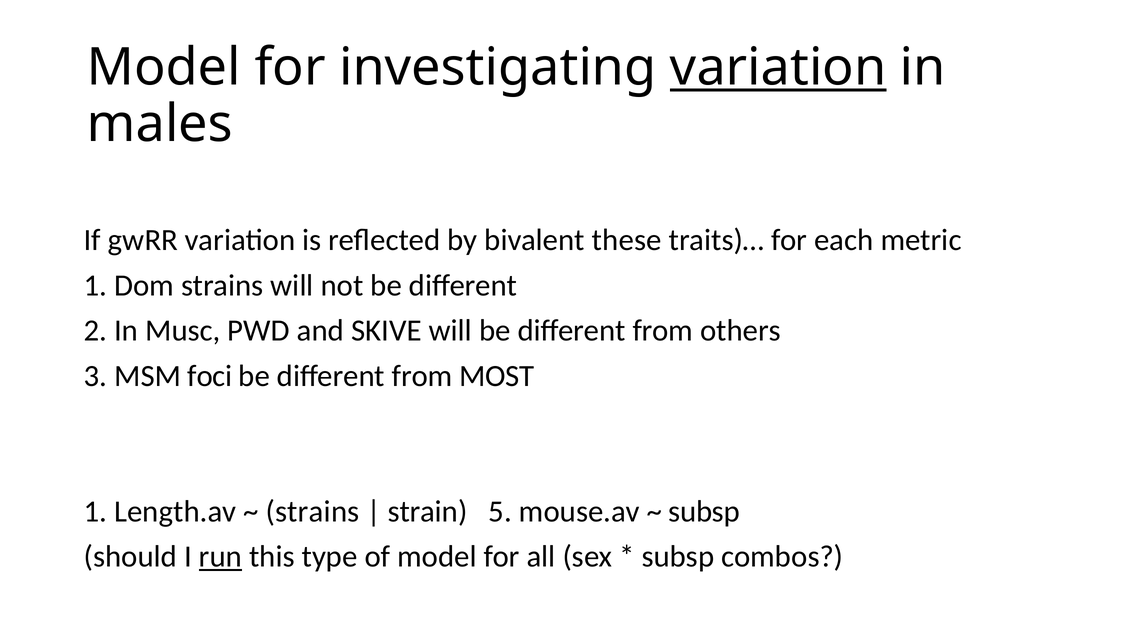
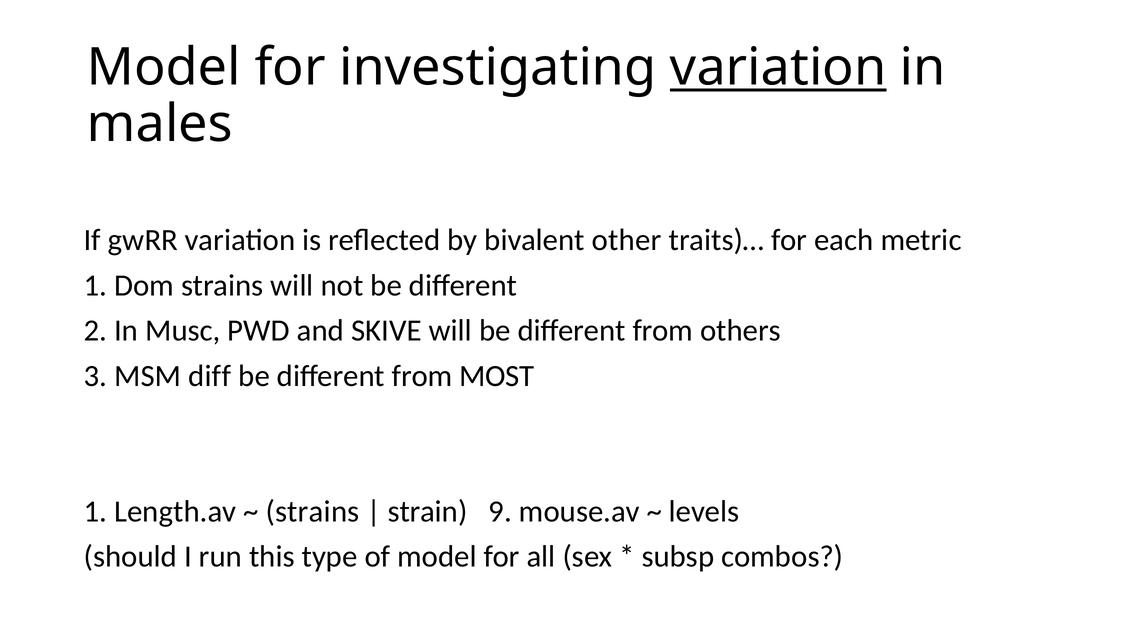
these: these -> other (627, 240)
foci: foci -> diff (210, 376)
5: 5 -> 9 (500, 512)
subsp: subsp -> levels (704, 512)
run underline: present -> none (220, 557)
